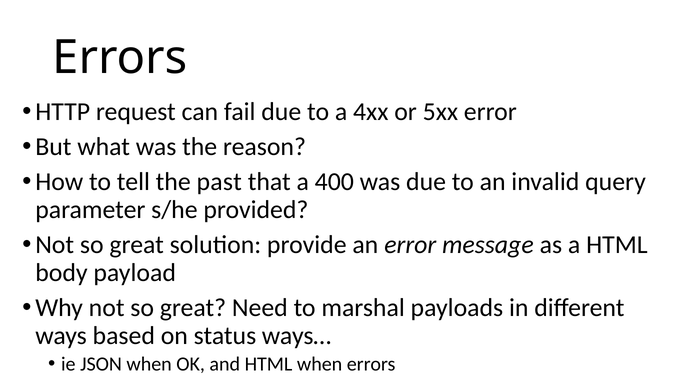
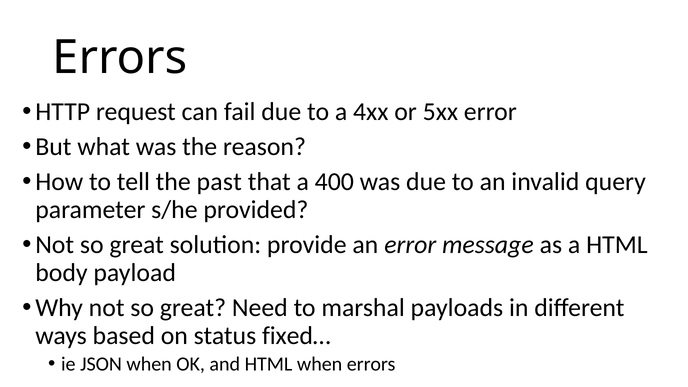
ways…: ways… -> fixed… (296, 336)
